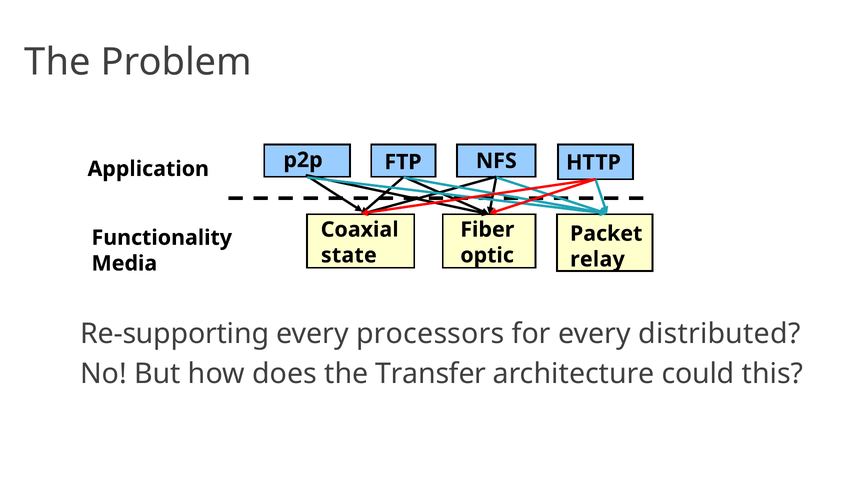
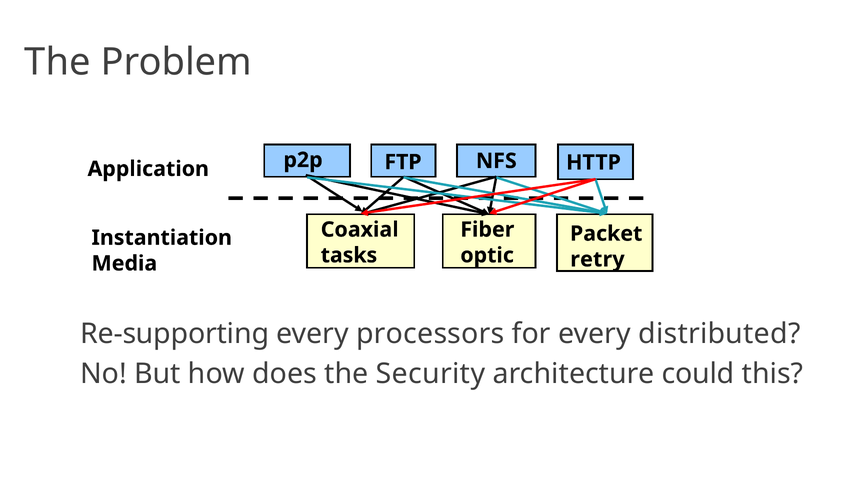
Functionality: Functionality -> Instantiation (162, 238)
state: state -> tasks (349, 255)
relay: relay -> retry (597, 259)
Transfer: Transfer -> Security (430, 374)
